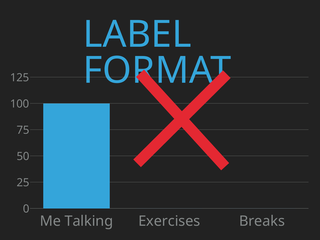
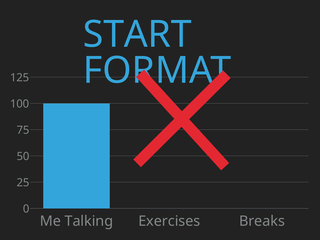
LABEL: LABEL -> START (137, 34)
